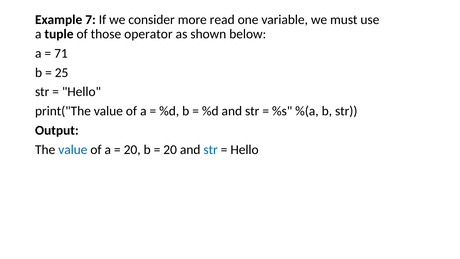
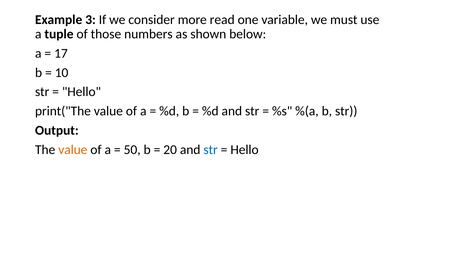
7: 7 -> 3 (91, 20)
operator: operator -> numbers (148, 34)
71: 71 -> 17 (61, 53)
25: 25 -> 10 (62, 73)
value colour: blue -> orange (73, 150)
20: 20 -> 50 (132, 150)
